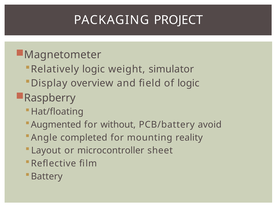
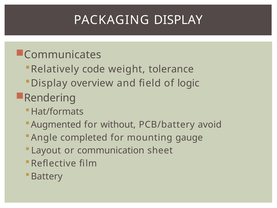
PACKAGING PROJECT: PROJECT -> DISPLAY (178, 20)
Magnetometer: Magnetometer -> Communicates (63, 55)
Relatively logic: logic -> code (94, 69)
simulator: simulator -> tolerance (171, 69)
Raspberry: Raspberry -> Rendering (50, 98)
Hat/floating: Hat/floating -> Hat/formats (57, 112)
reality: reality -> gauge (189, 137)
microcontroller: microcontroller -> communication (111, 150)
